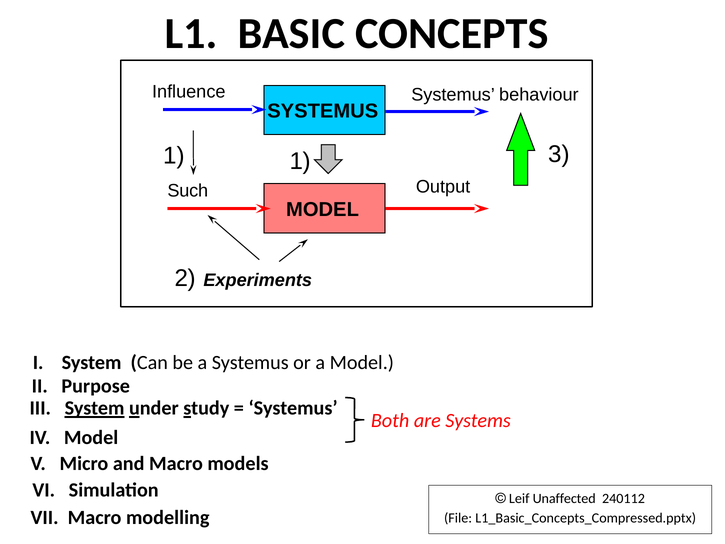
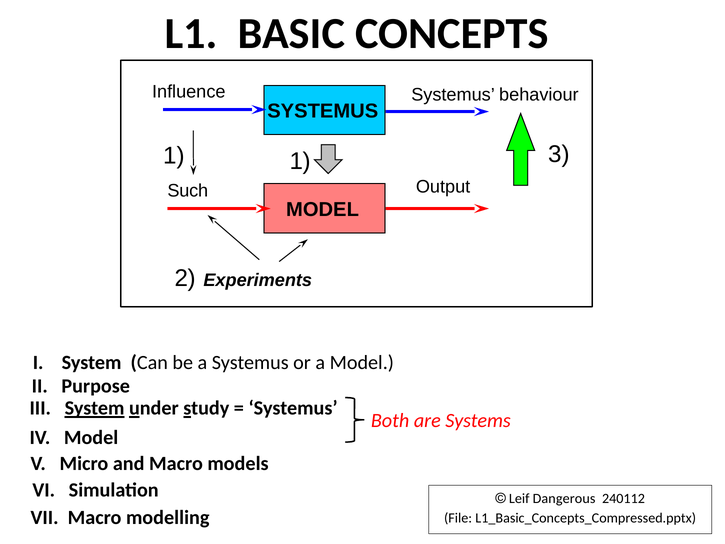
Unaffected: Unaffected -> Dangerous (564, 498)
